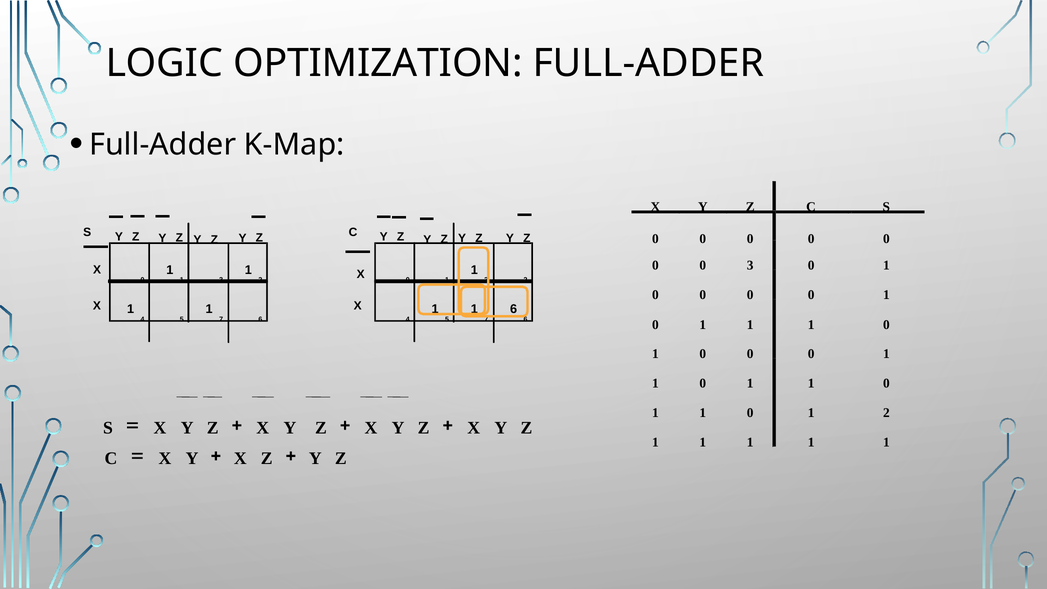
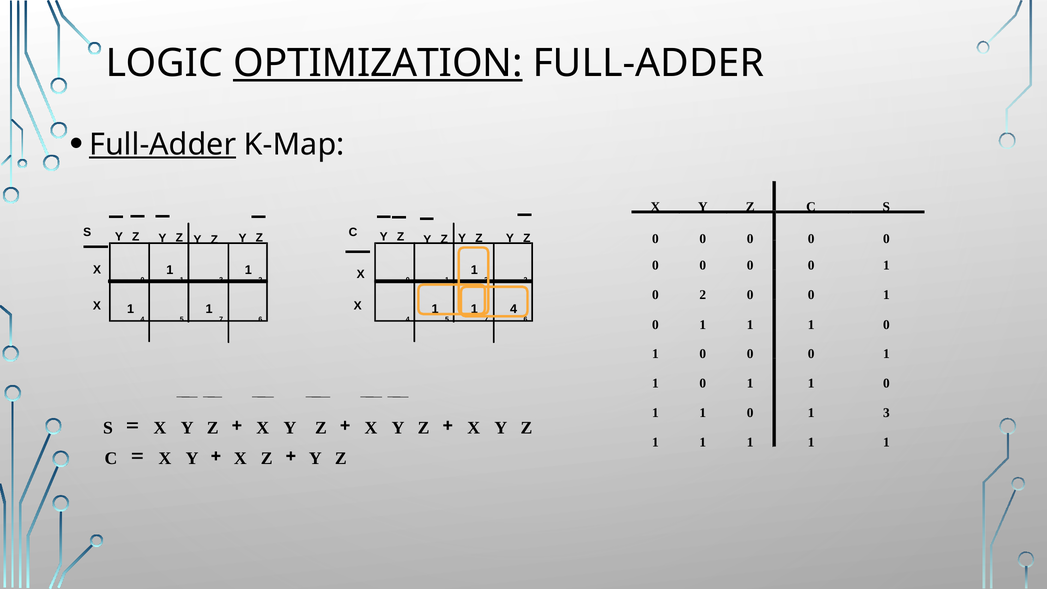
OPTIMIZATION underline: none -> present (378, 63)
Full-Adder underline: none -> present (163, 144)
3: 3 -> 0 (750, 266)
0: 0 -> 2 (703, 295)
1 6: 6 -> 4 (514, 309)
1 0 1 2: 2 -> 3 (886, 413)
